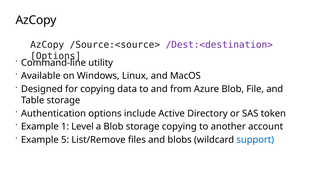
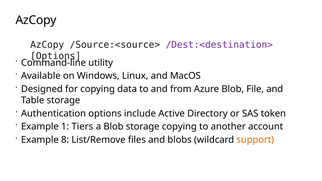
Level: Level -> Tiers (82, 127)
5: 5 -> 8 (65, 140)
support colour: blue -> orange (255, 140)
